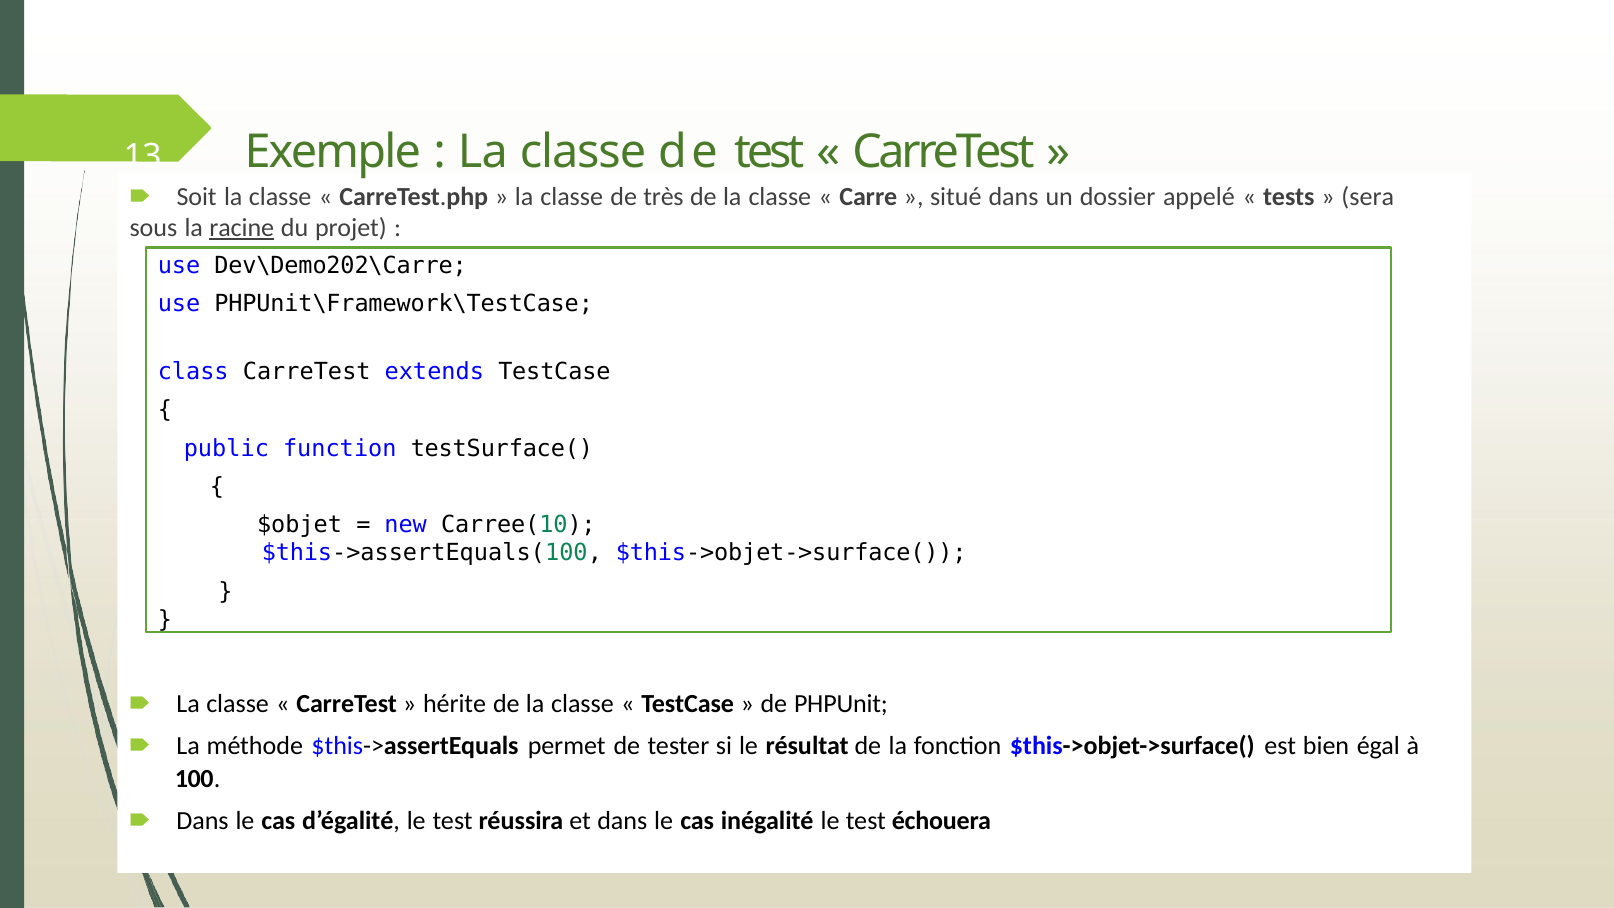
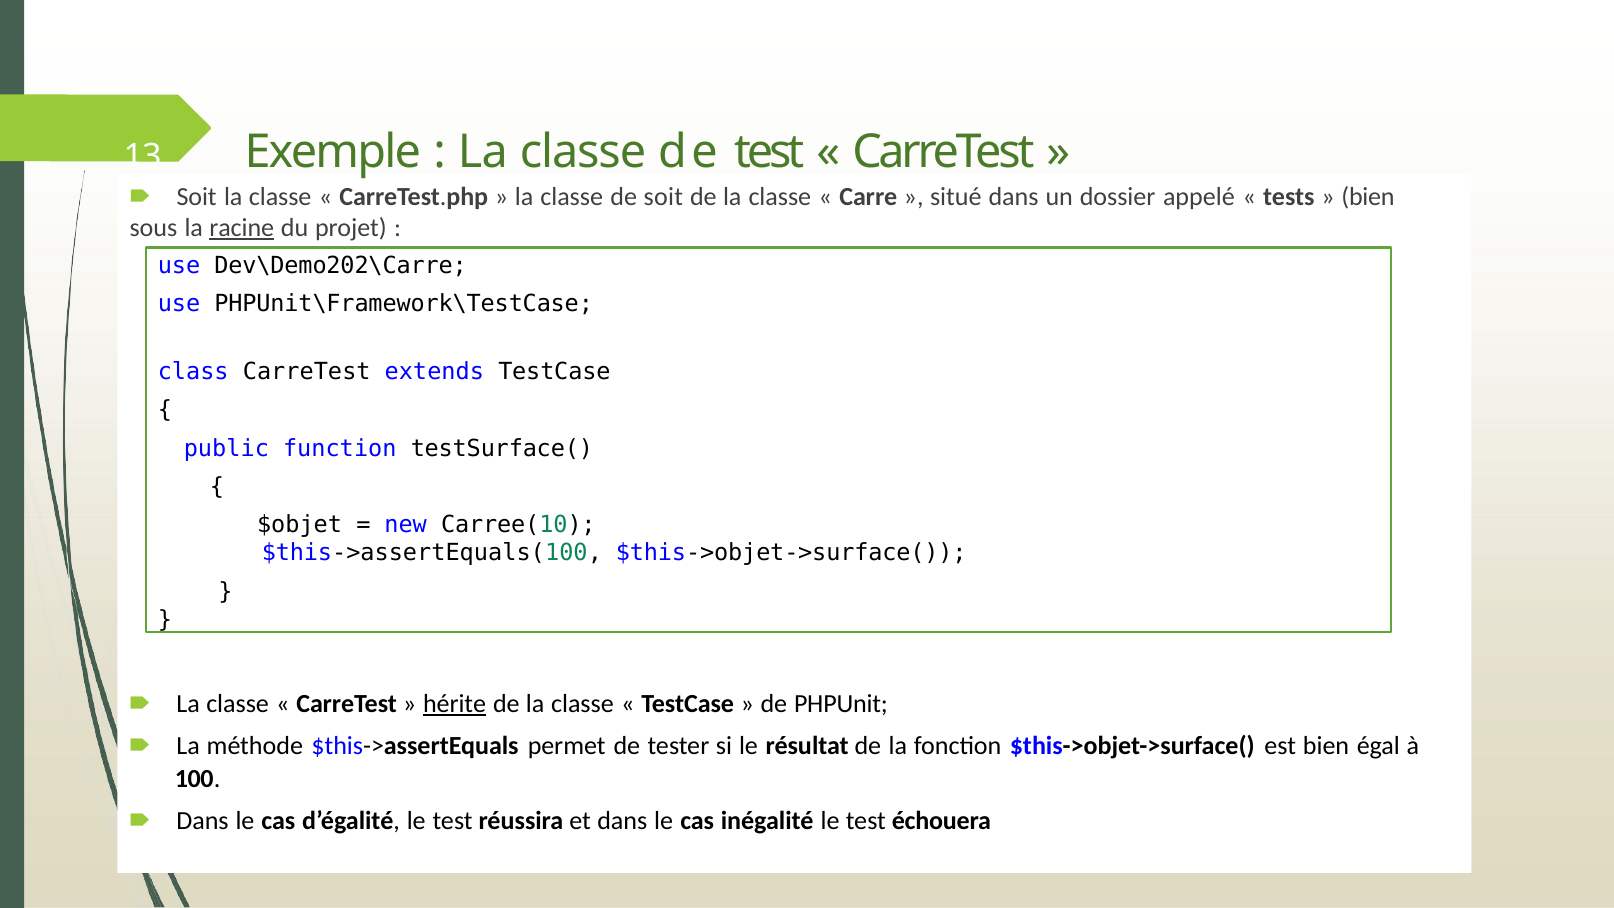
de très: très -> soit (663, 197)
sera: sera -> bien (1368, 197)
hérite underline: none -> present (455, 704)
